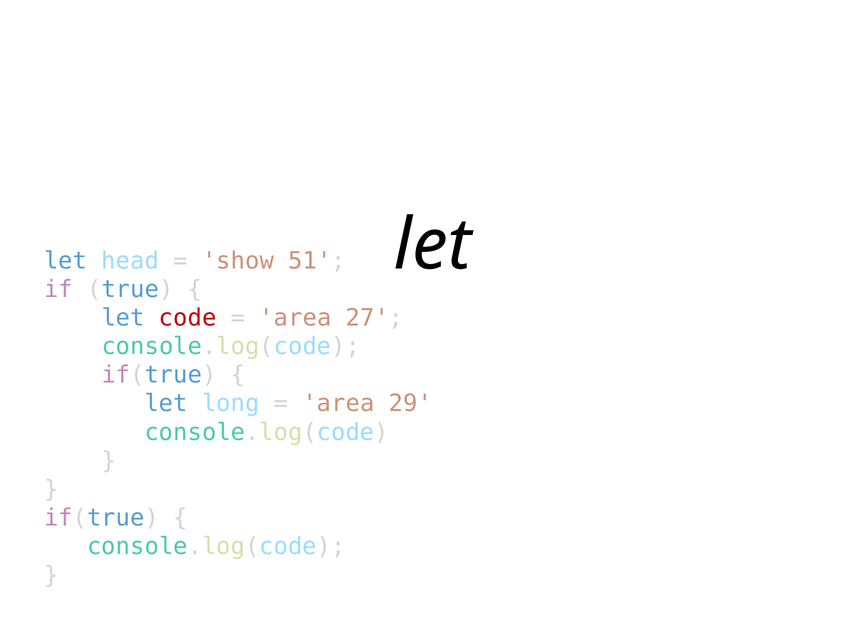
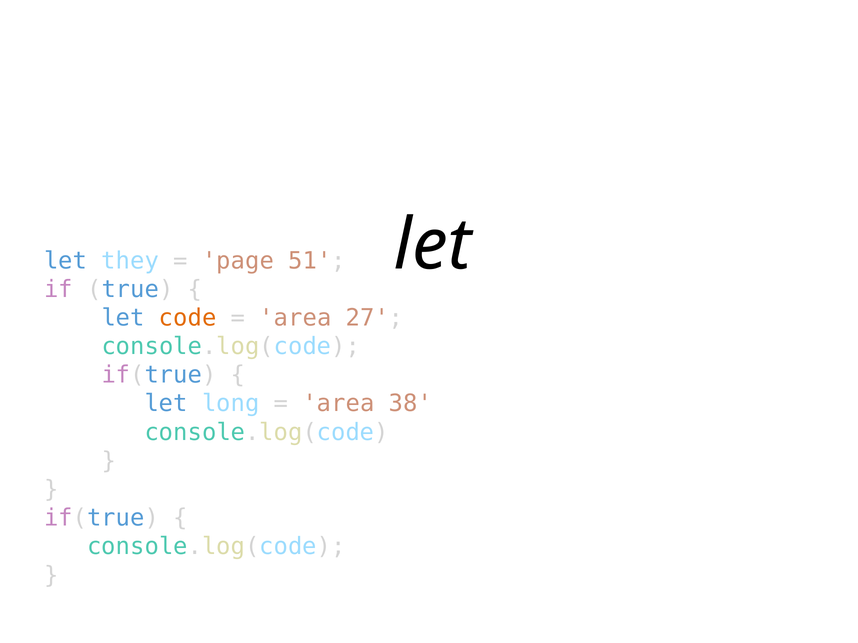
head: head -> they (130, 261)
show: show -> page (238, 261)
code colour: red -> orange (188, 318)
29: 29 -> 38 (410, 404)
